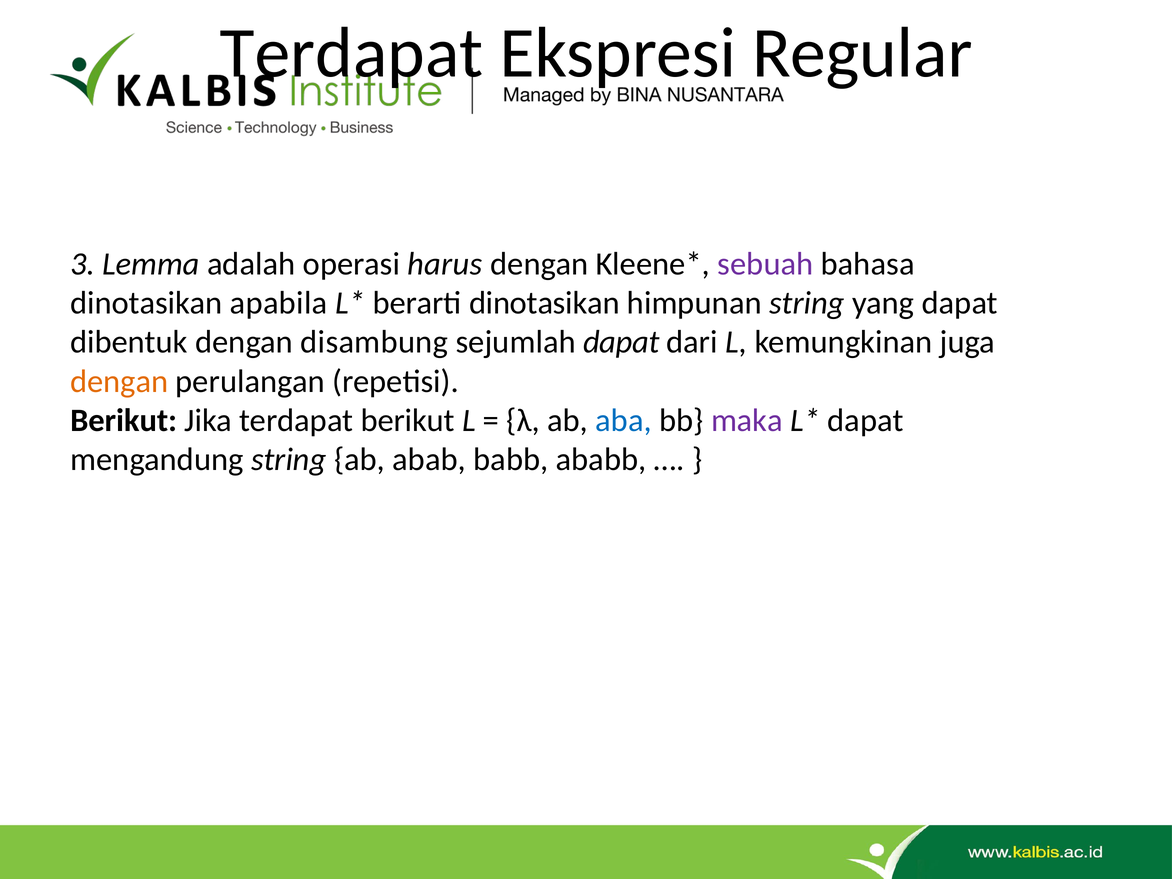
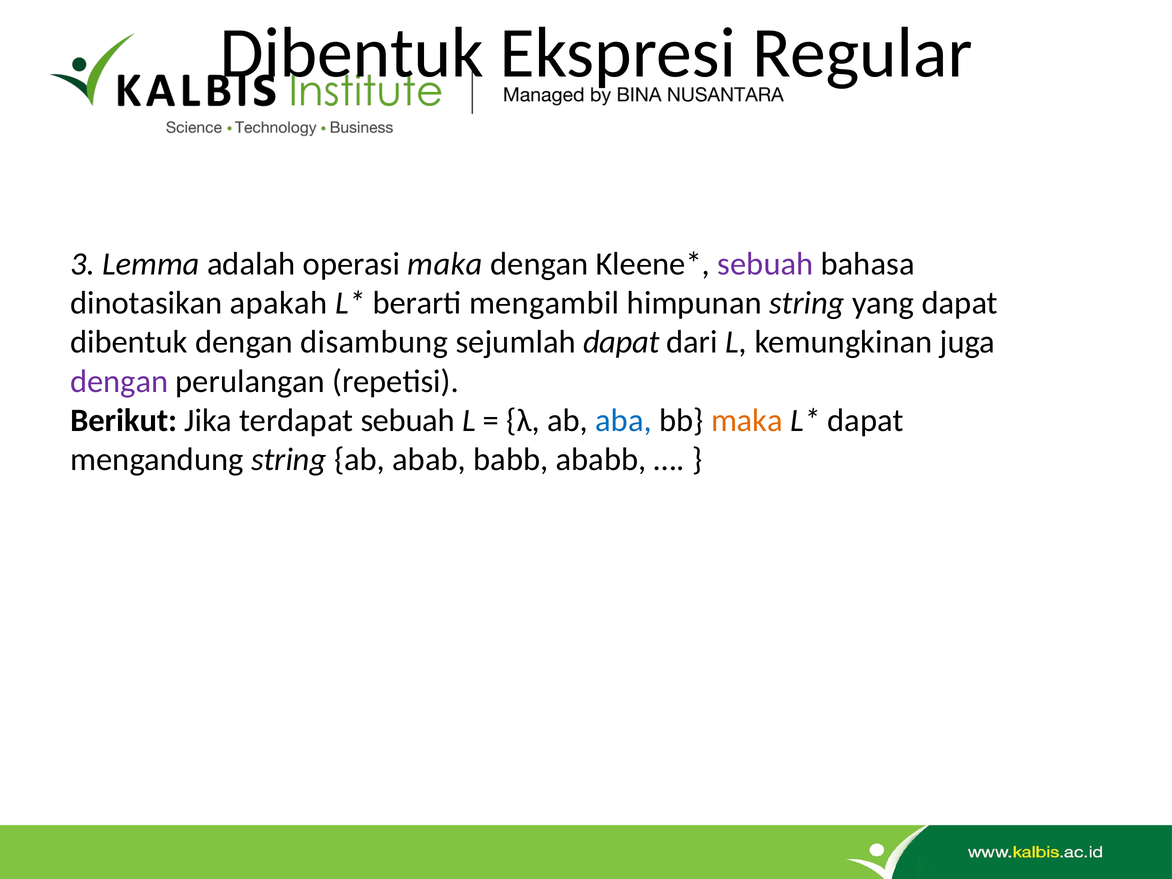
Terdapat: Terdapat -> Dibentuk (352, 53)
operasi harus: harus -> maka (445, 264)
apabila: apabila -> apakah (279, 303)
berarti dinotasikan: dinotasikan -> mengambil (544, 303)
dengan colour: orange -> purple (119, 381)
terdapat berikut: berikut -> sebuah (408, 420)
maka colour: purple -> orange (747, 420)
